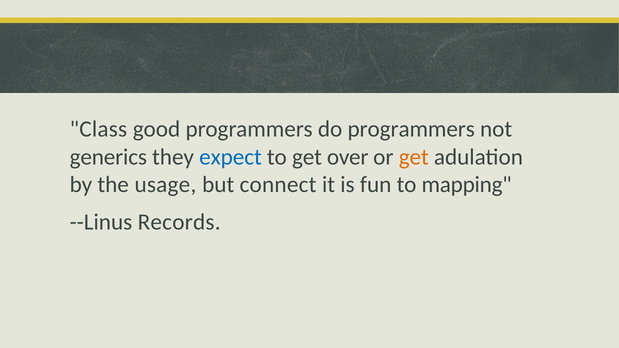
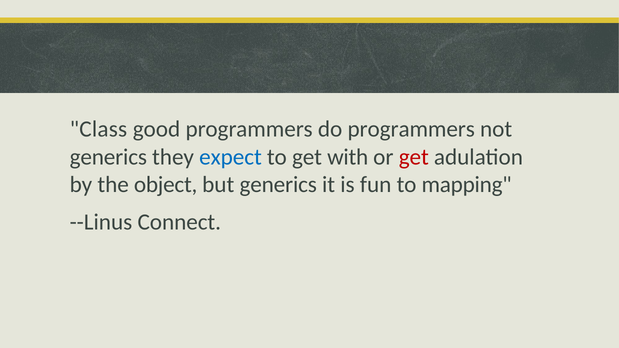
over: over -> with (348, 157)
get colour: orange -> red (414, 157)
usage: usage -> object (166, 185)
but connect: connect -> generics (278, 185)
Records: Records -> Connect (179, 222)
